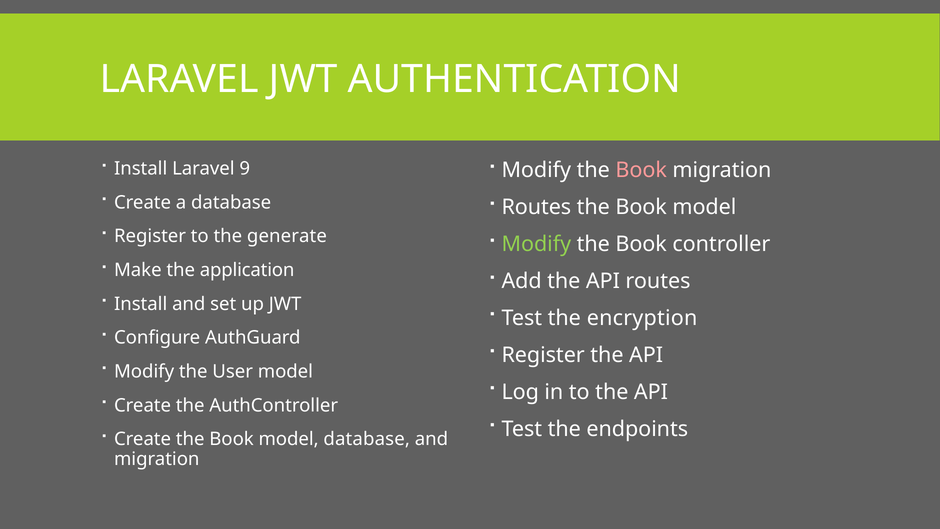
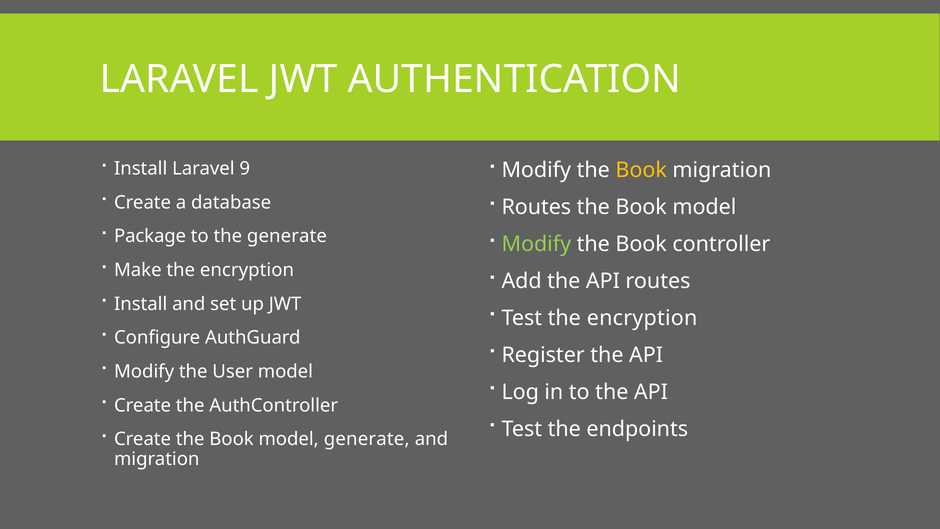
Book colour: pink -> yellow (641, 170)
Register: Register -> Package (150, 236)
Make the application: application -> encryption (247, 270)
model database: database -> generate (367, 439)
